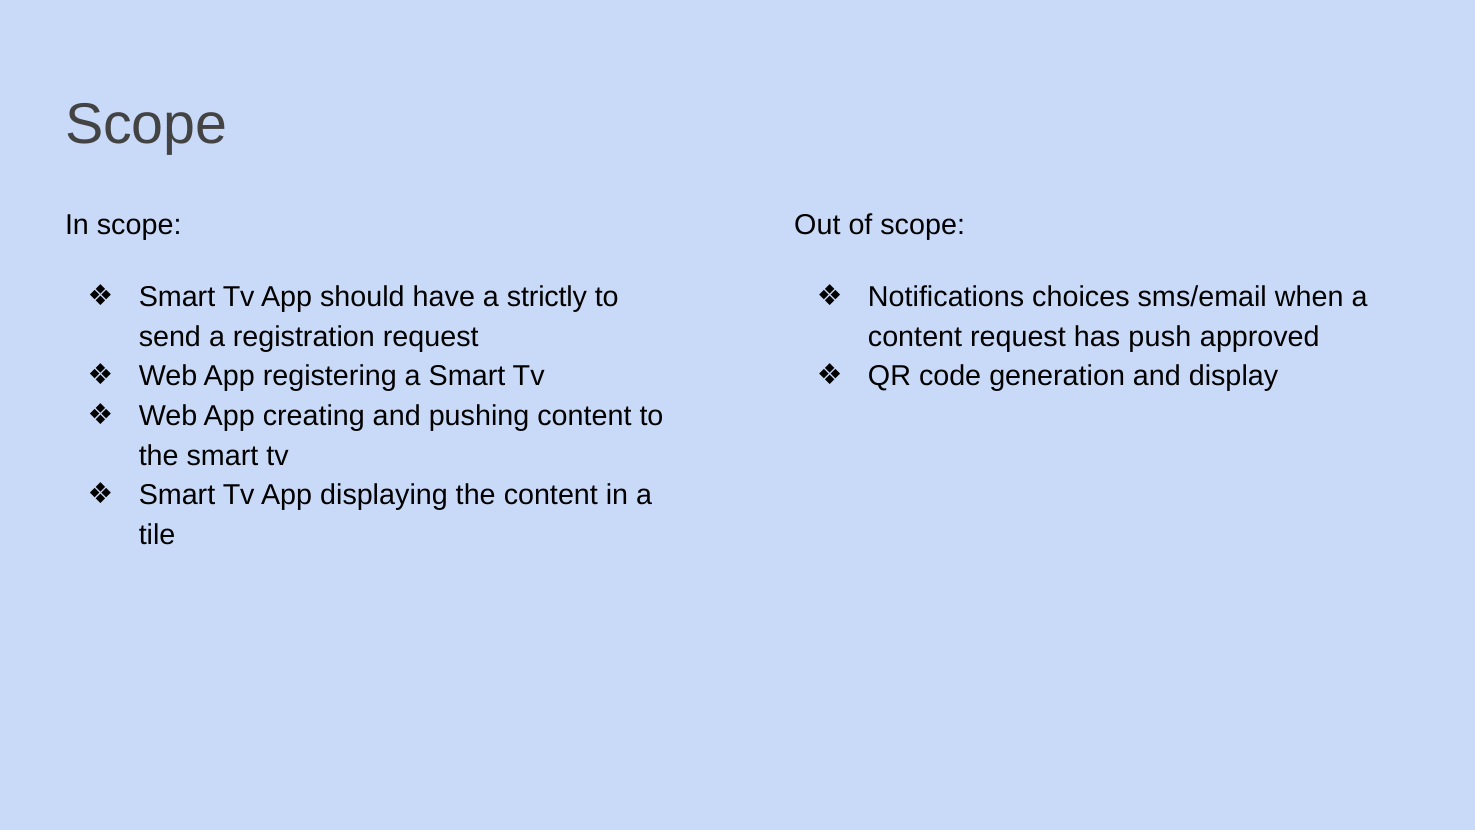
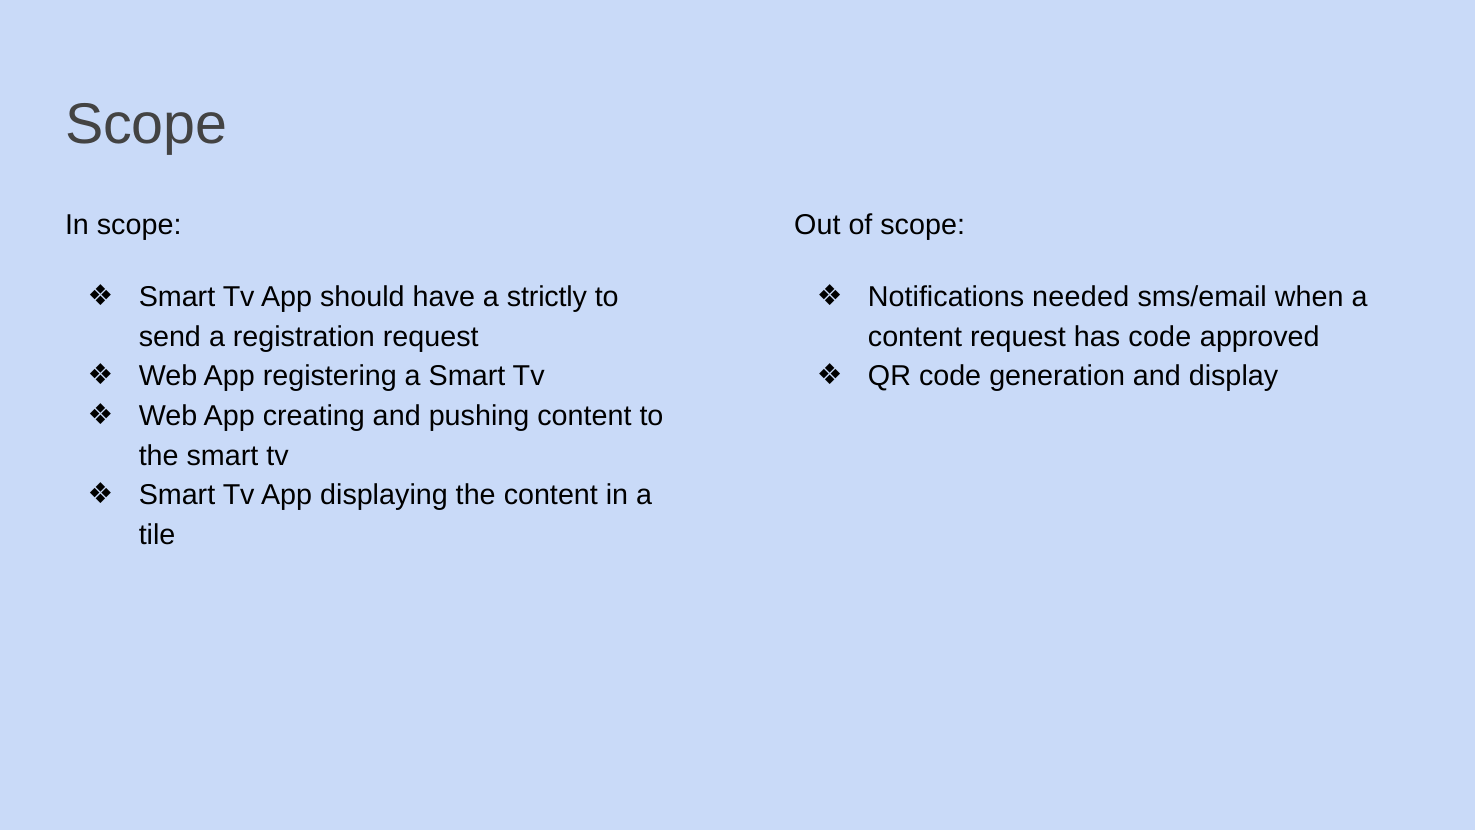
choices: choices -> needed (1081, 297)
has push: push -> code (1160, 337)
